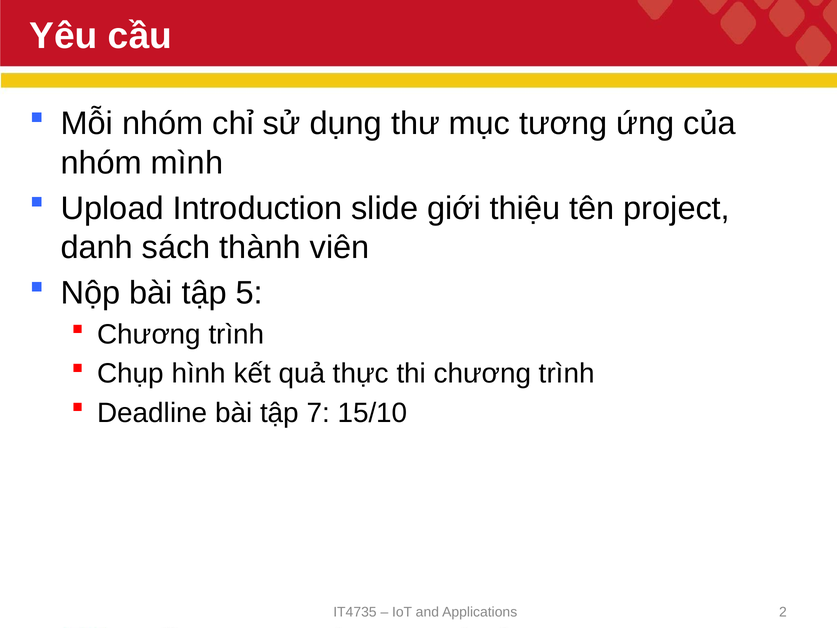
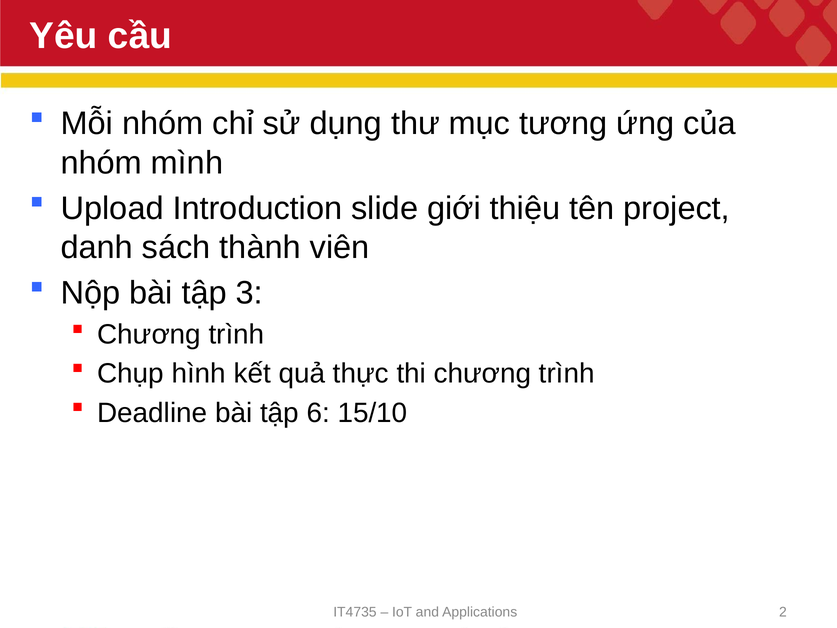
5: 5 -> 3 (249, 293)
7: 7 -> 6 (318, 413)
